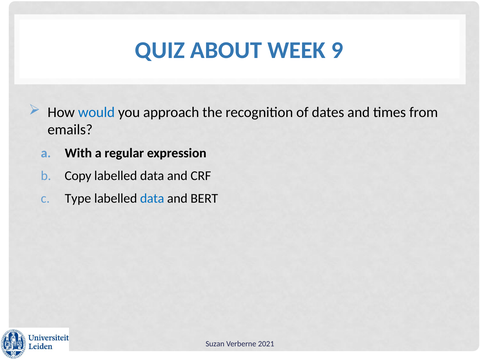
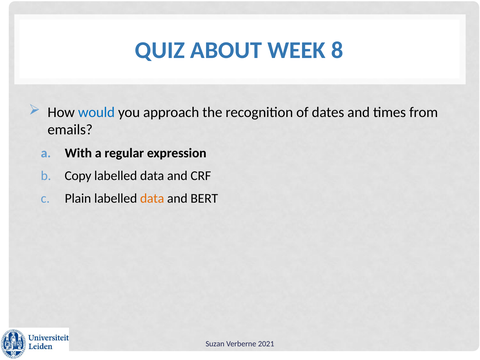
9: 9 -> 8 (337, 50)
Type: Type -> Plain (78, 199)
data colour: blue -> orange (152, 199)
